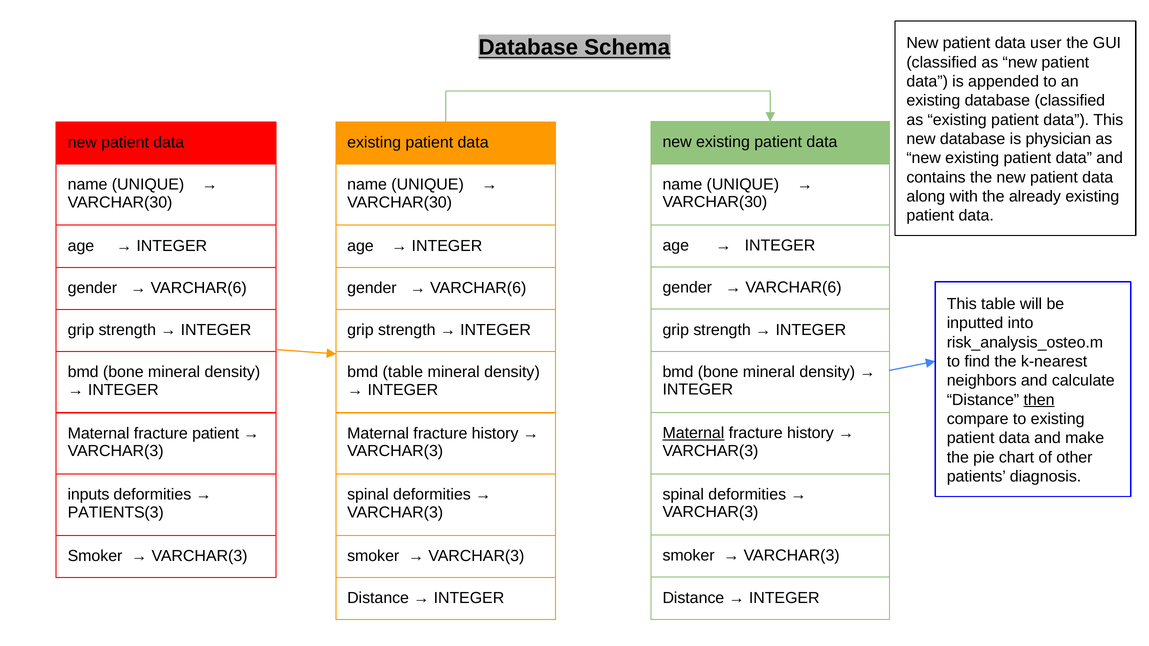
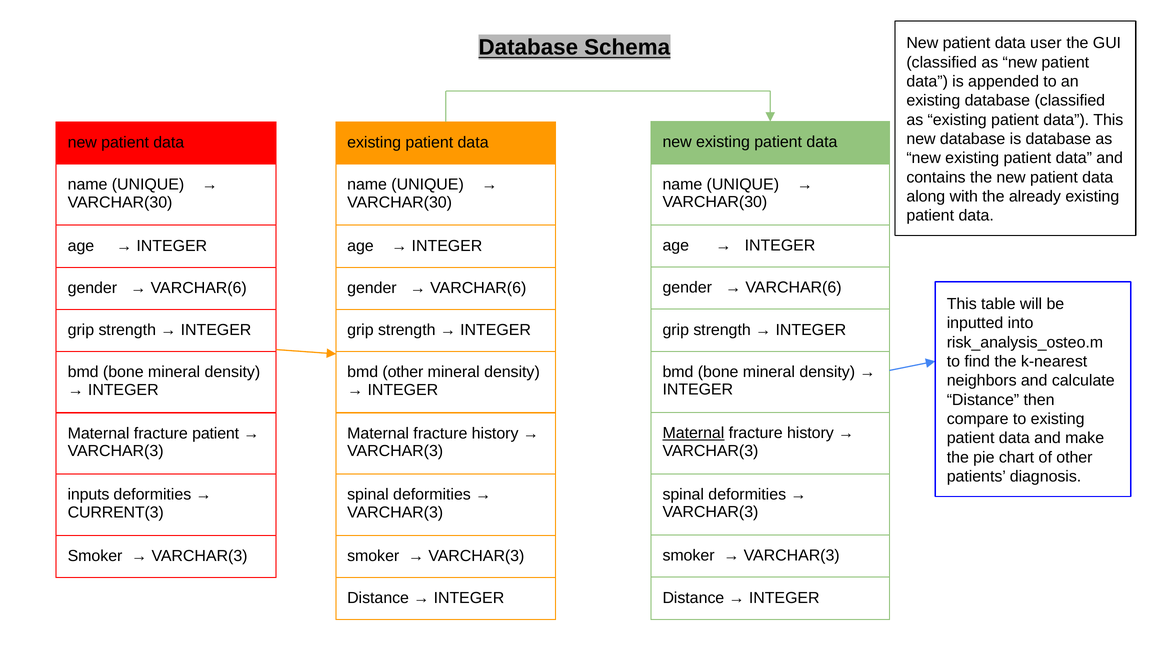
is physician: physician -> database (1058, 139)
bmd table: table -> other (403, 372)
then underline: present -> none (1039, 400)
PATIENTS(3: PATIENTS(3 -> CURRENT(3 (116, 513)
